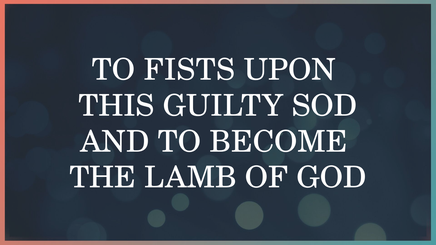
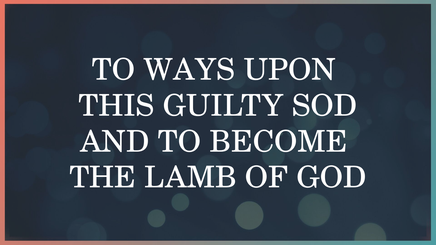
FISTS: FISTS -> WAYS (189, 70)
